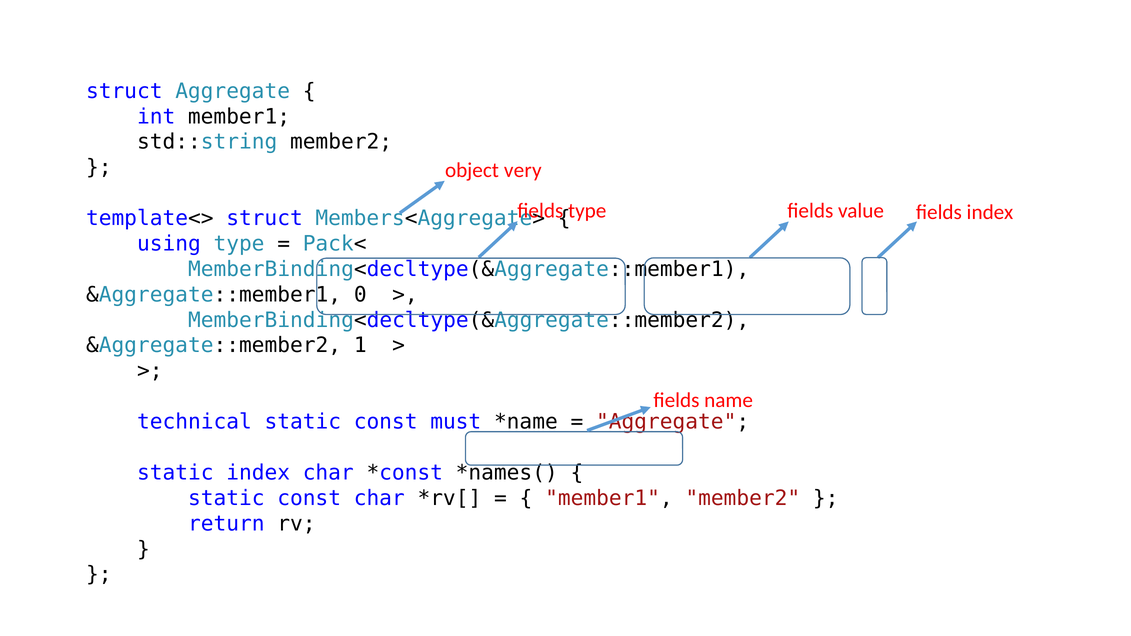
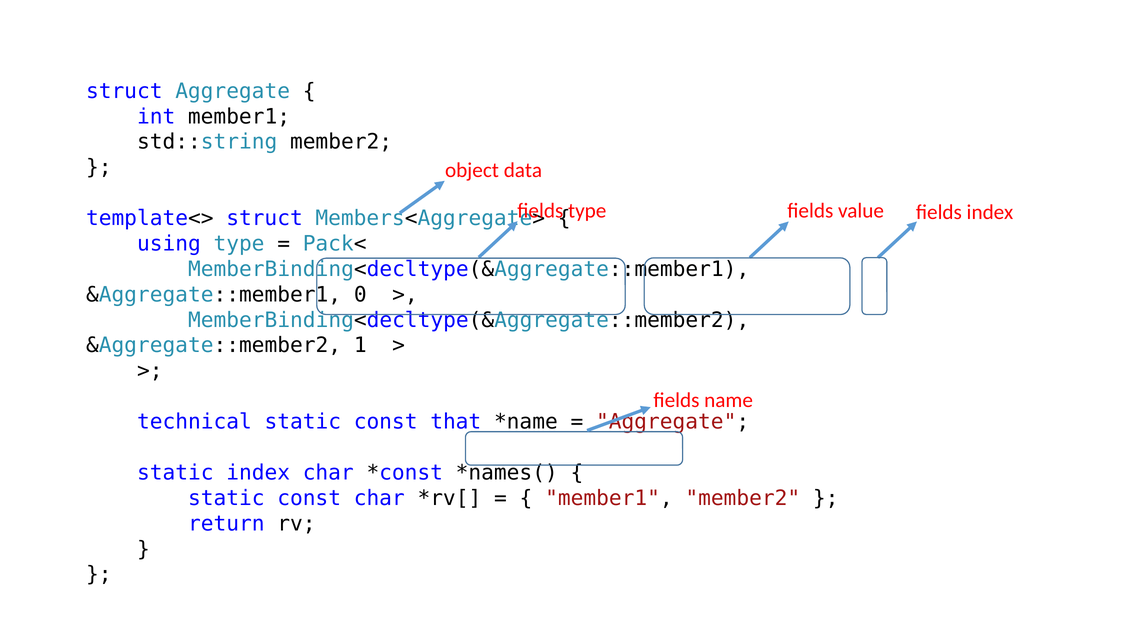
very: very -> data (523, 170)
must: must -> that (456, 422)
